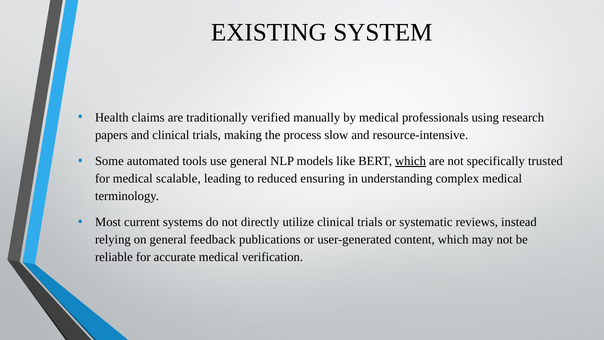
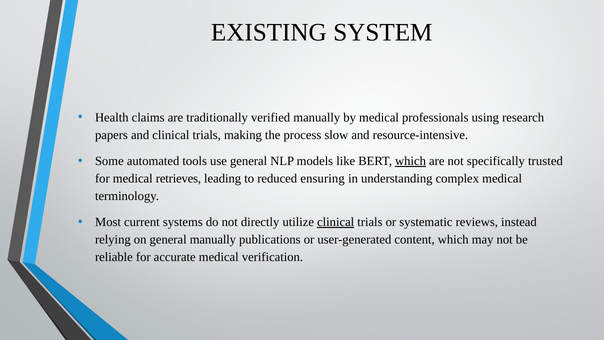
scalable: scalable -> retrieves (178, 178)
clinical underline: none -> present (336, 222)
general feedback: feedback -> manually (213, 239)
